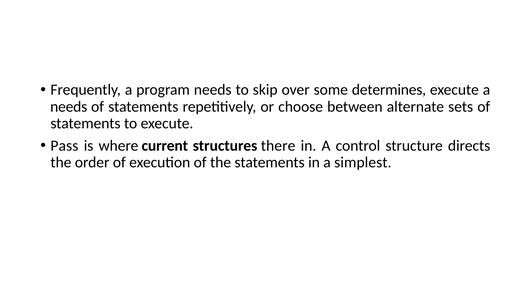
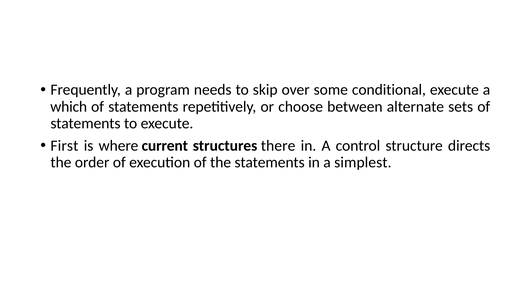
determines: determines -> conditional (389, 90)
needs: needs -> which (69, 107)
Pass: Pass -> First (64, 146)
